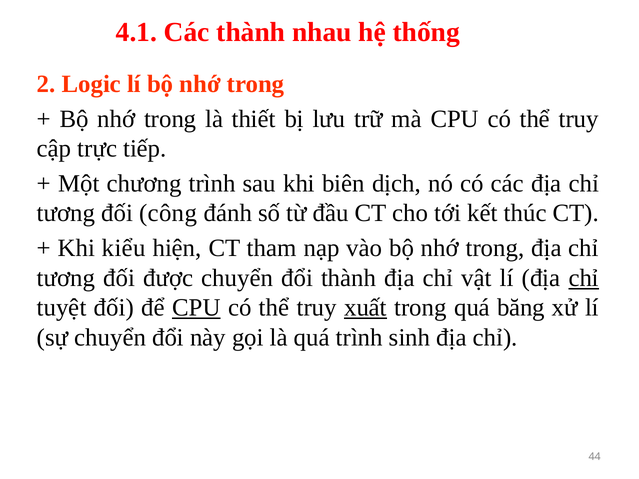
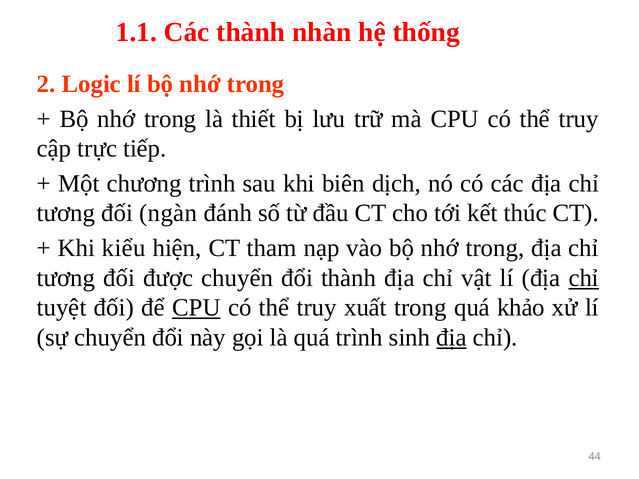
4.1: 4.1 -> 1.1 (136, 32)
nhau: nhau -> nhàn (322, 32)
công: công -> ngàn (168, 213)
xuất underline: present -> none (366, 308)
băng: băng -> khảo (521, 308)
địa underline: none -> present (452, 338)
